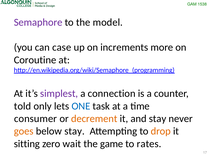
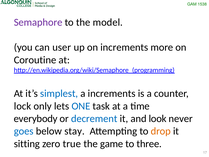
case: case -> user (62, 47)
simplest colour: purple -> blue (59, 93)
a connection: connection -> increments (112, 93)
told: told -> lock (23, 106)
consumer: consumer -> everybody (36, 118)
decrement colour: orange -> blue (94, 118)
and stay: stay -> look (158, 118)
goes colour: orange -> blue (24, 131)
wait: wait -> true (72, 144)
rates: rates -> three (149, 144)
